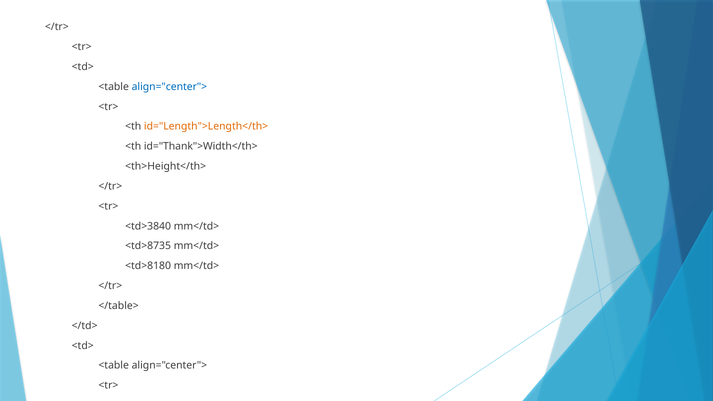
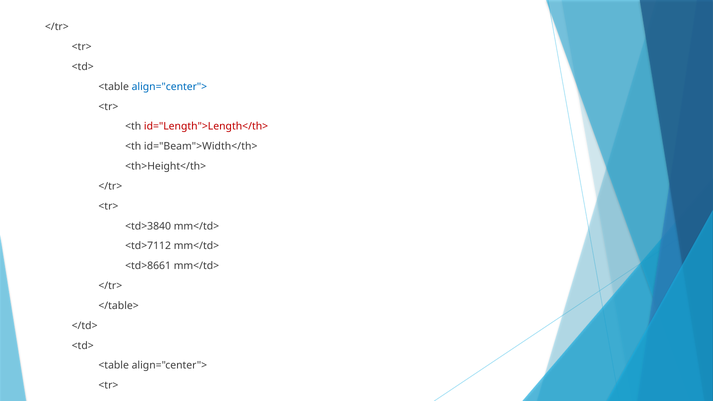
id="Length">Length</th> colour: orange -> red (206, 127)
id="Thank">Width</th>: id="Thank">Width</th> -> id="Beam">Width</th> (201, 146)
<td>8735: <td>8735 -> <td>7112 (148, 246)
<td>8180: <td>8180 -> <td>8661 (148, 266)
